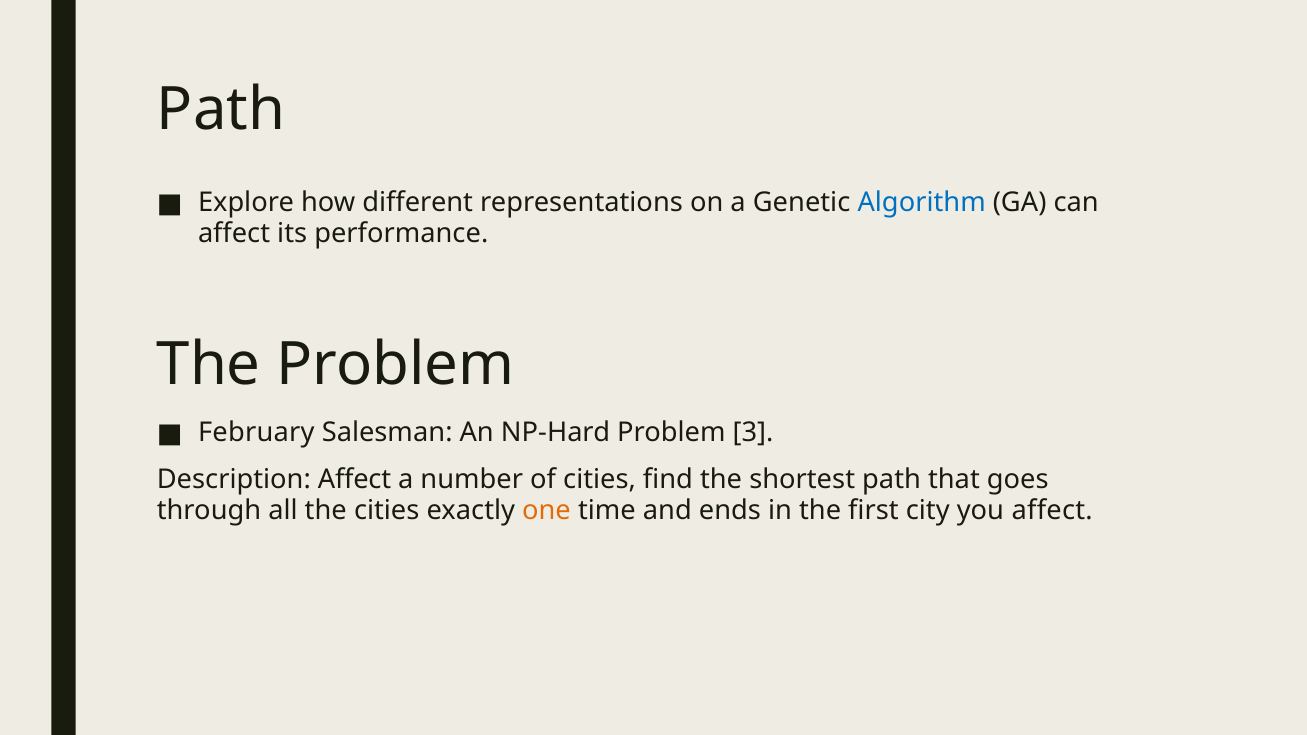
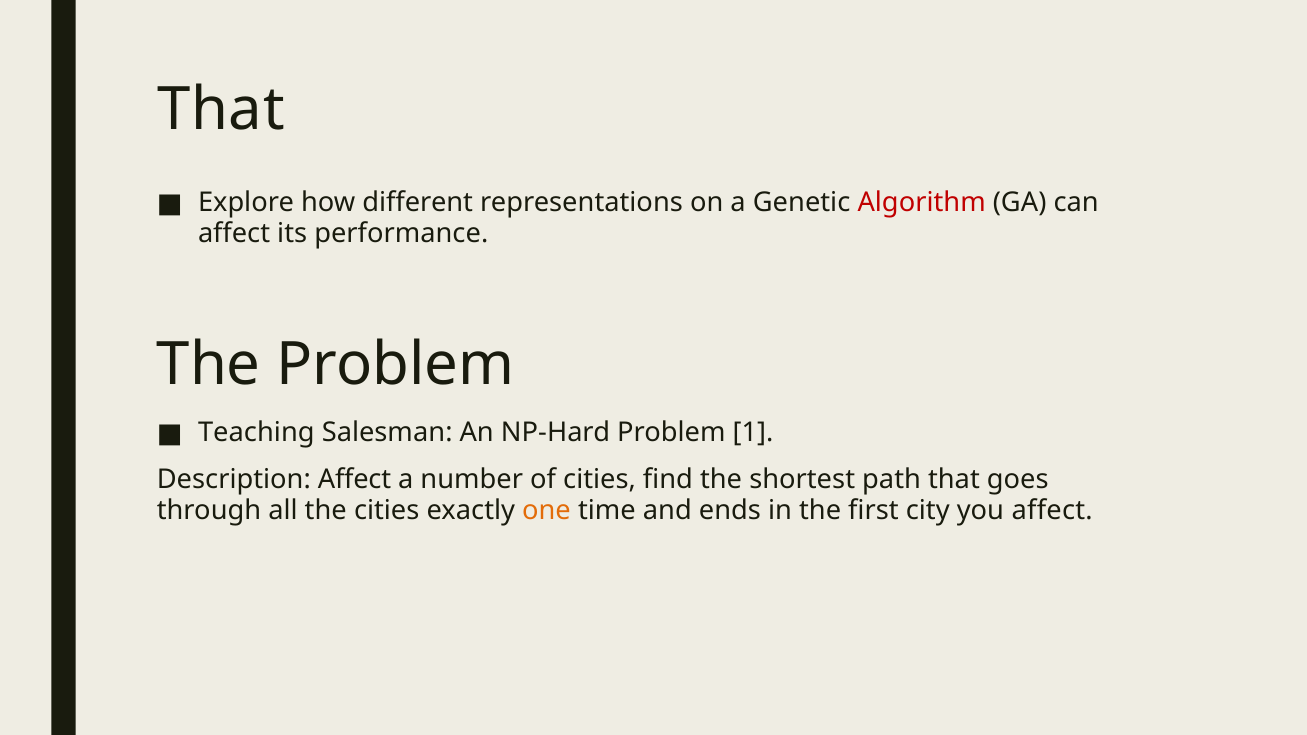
Path: Path -> That (221, 110)
Algorithm colour: blue -> red (922, 203)
February: February -> Teaching (256, 433)
3: 3 -> 1 (753, 433)
